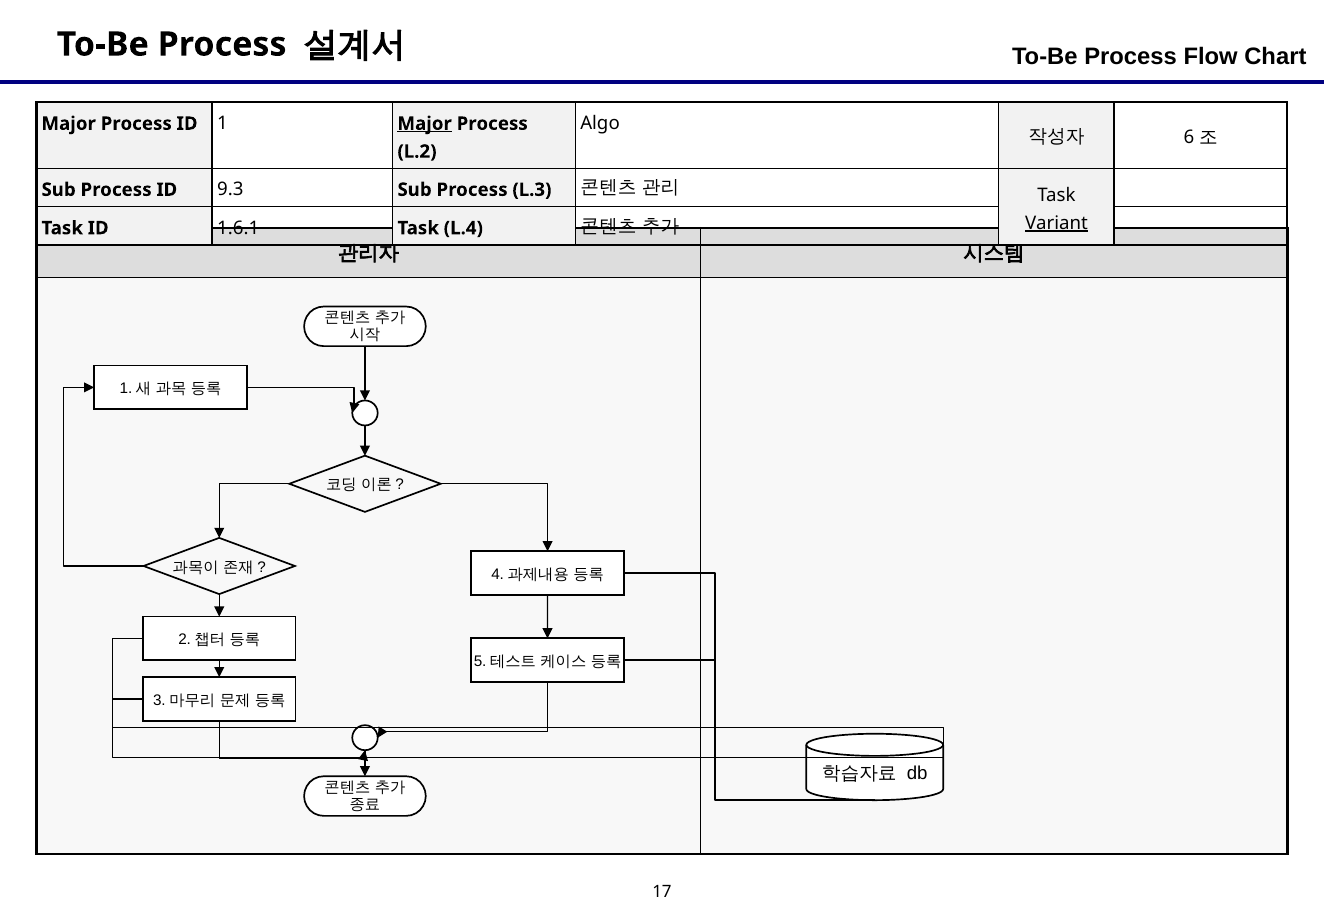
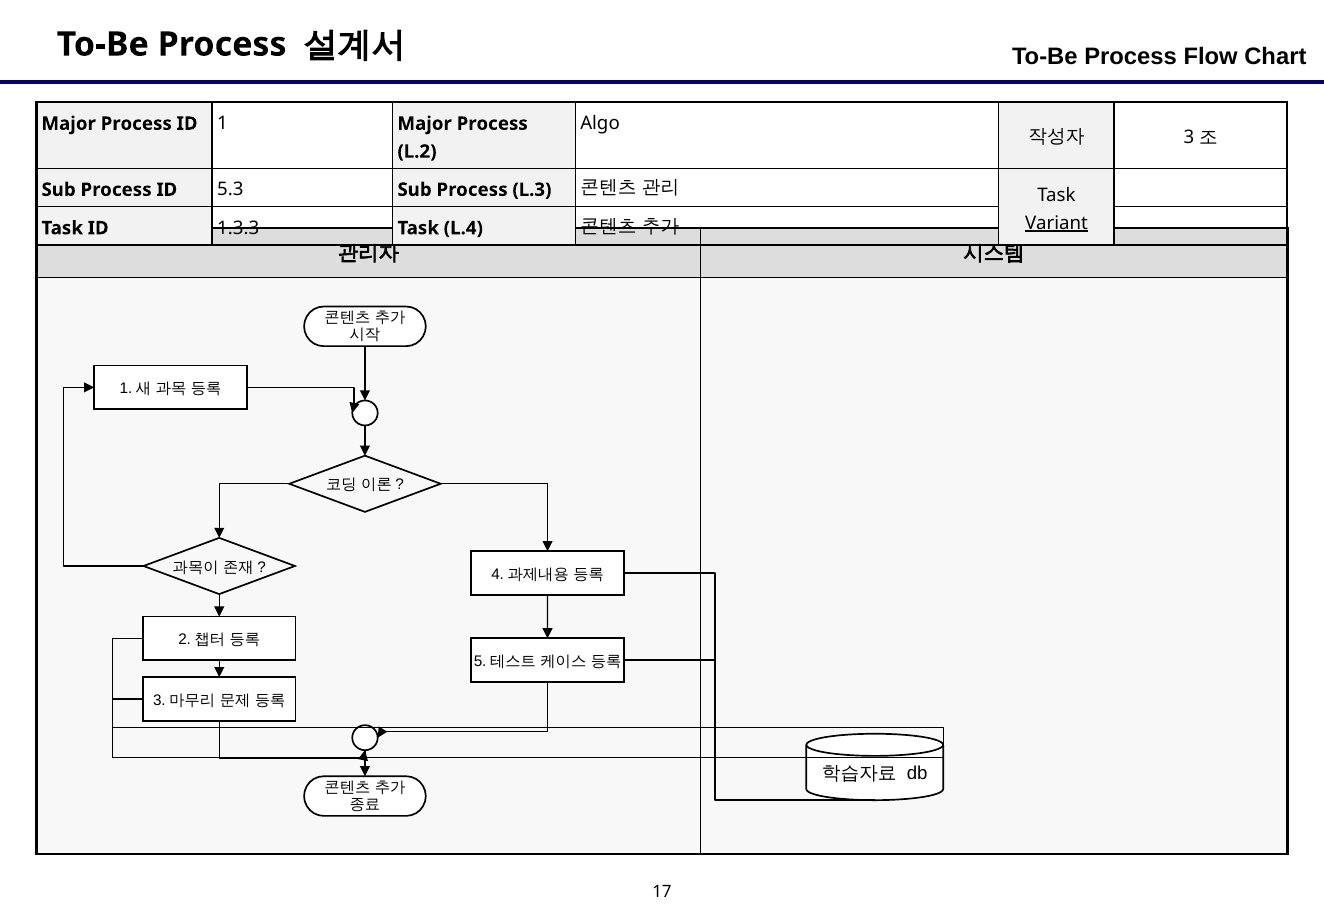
Major underline: present -> none (425, 124)
6: 6 -> 3 (1189, 138)
9.3: 9.3 -> 5.3 (230, 190)
1.6.1: 1.6.1 -> 1.3.3 (238, 228)
